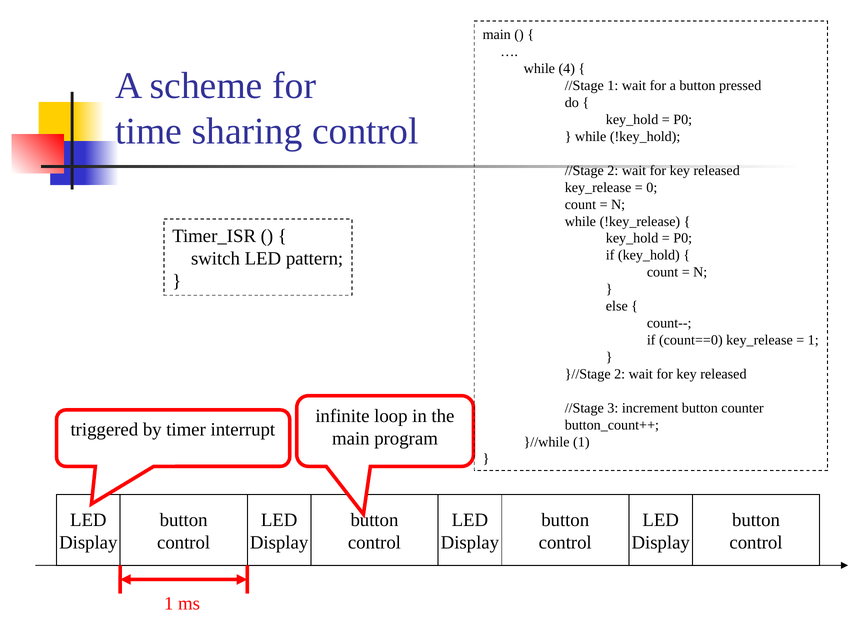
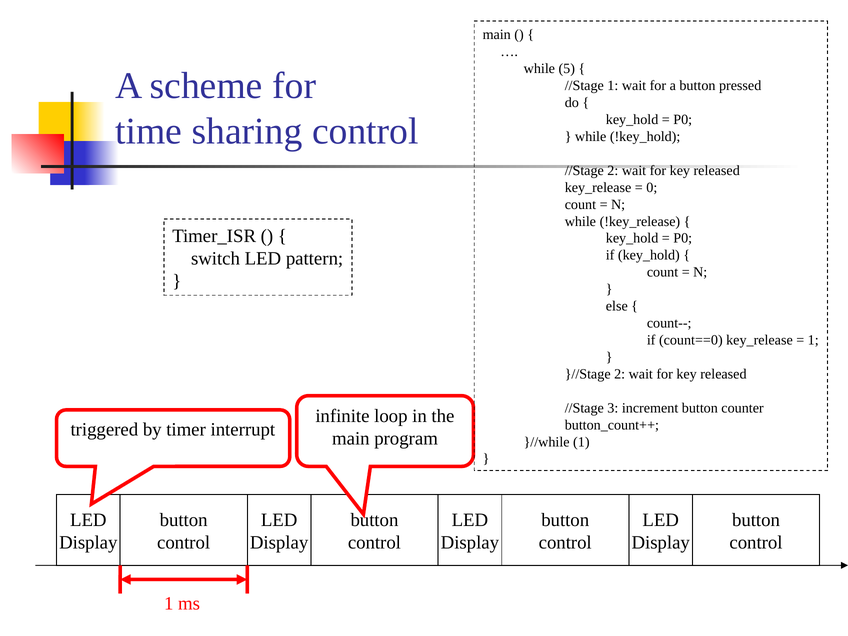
4: 4 -> 5 (567, 69)
